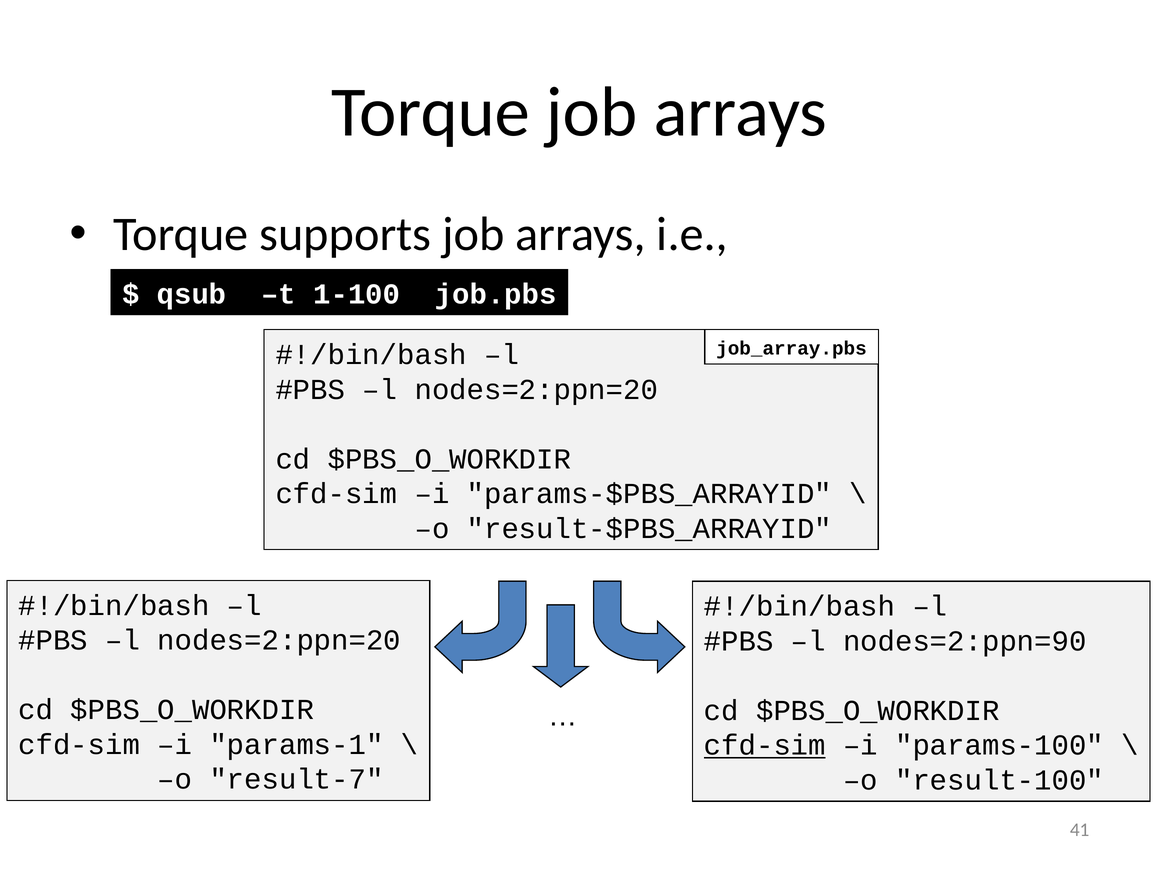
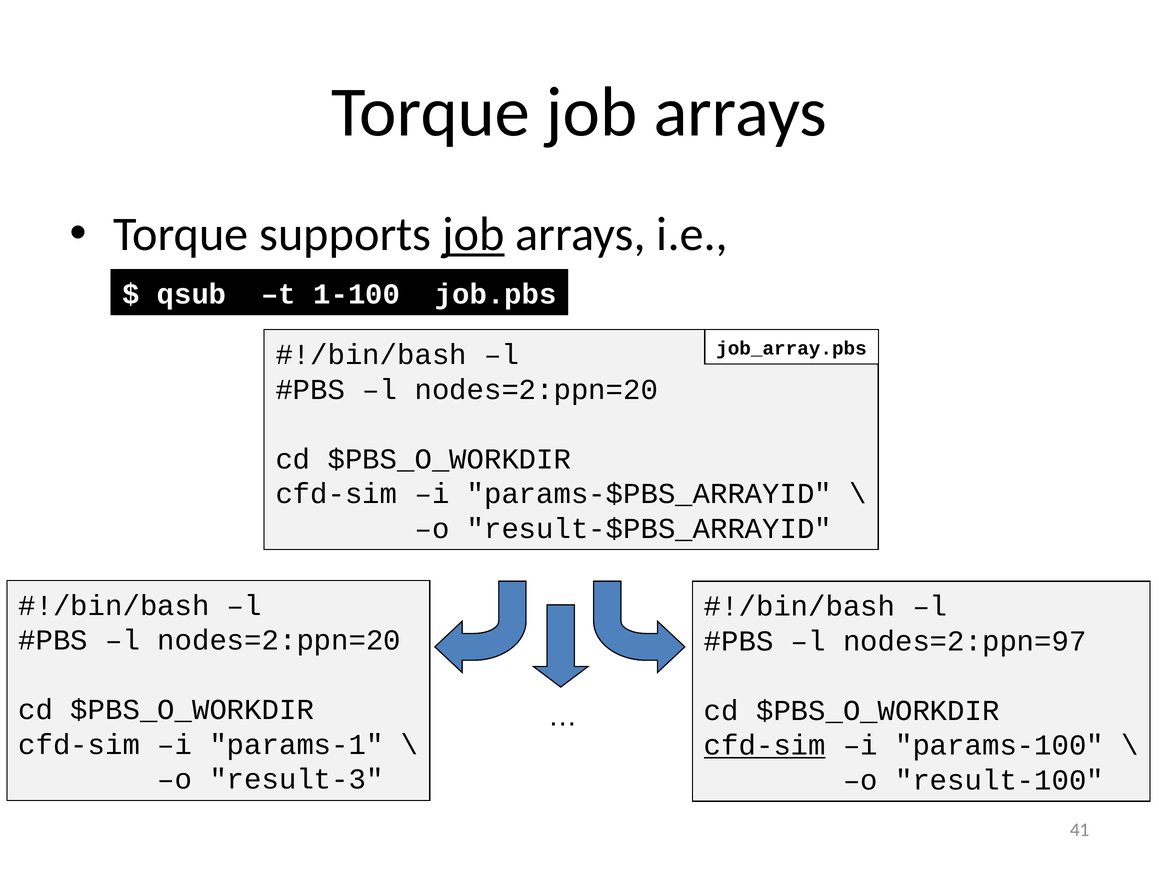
job underline: none -> present (473, 234)
nodes=2:ppn=90: nodes=2:ppn=90 -> nodes=2:ppn=97 (965, 641)
result-7: result-7 -> result-3 (297, 780)
